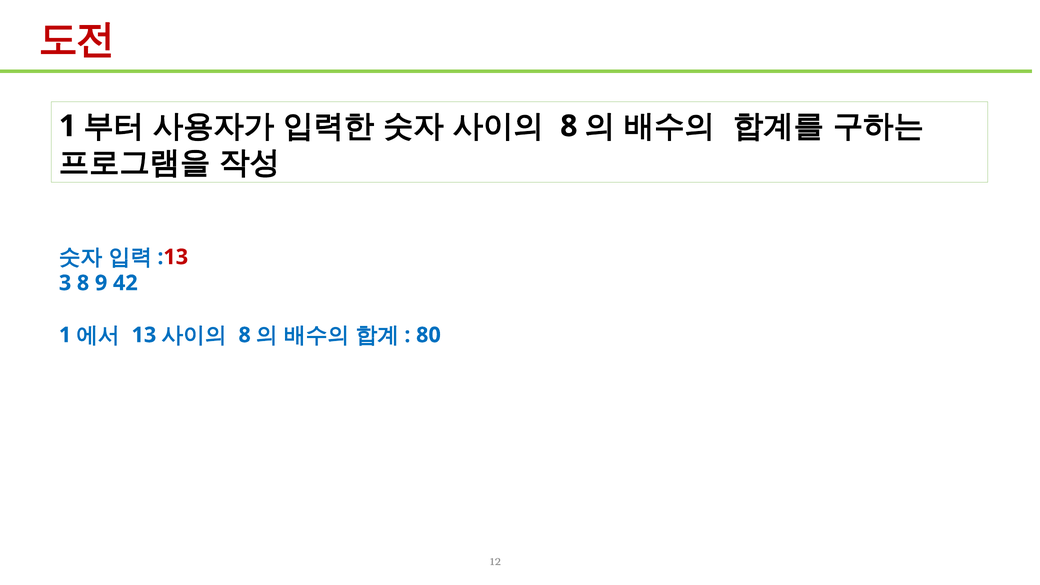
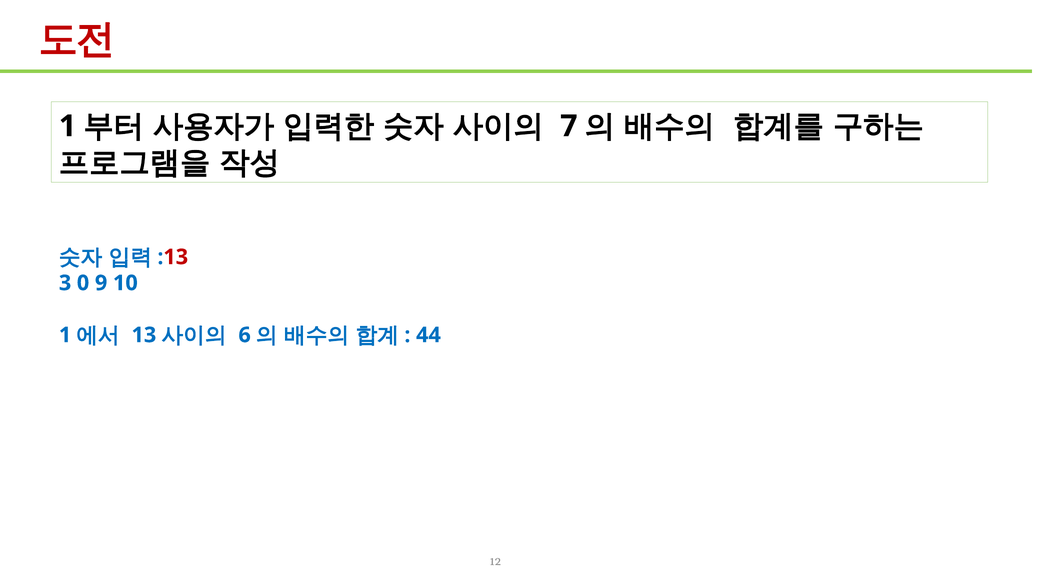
8: 8 -> 7 (569, 126)
3 8: 8 -> 0 (83, 283)
42: 42 -> 10 (125, 283)
8: 8 -> 6 (245, 335)
80: 80 -> 44 (428, 335)
